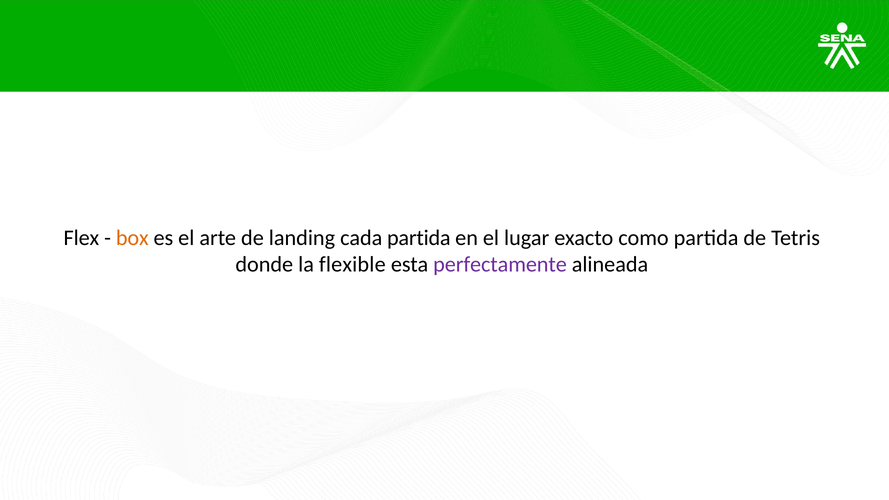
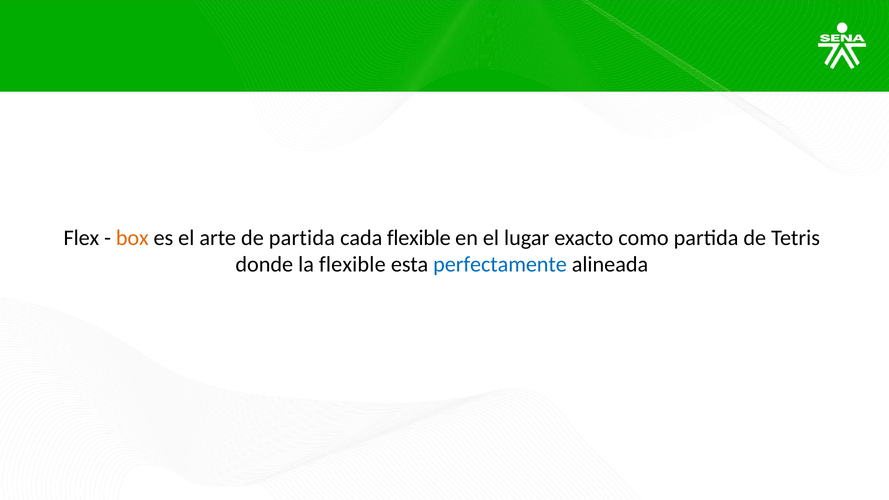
de landing: landing -> partida (302, 238)
cada partida: partida -> flexible (419, 238)
perfectamente colour: purple -> blue (500, 265)
